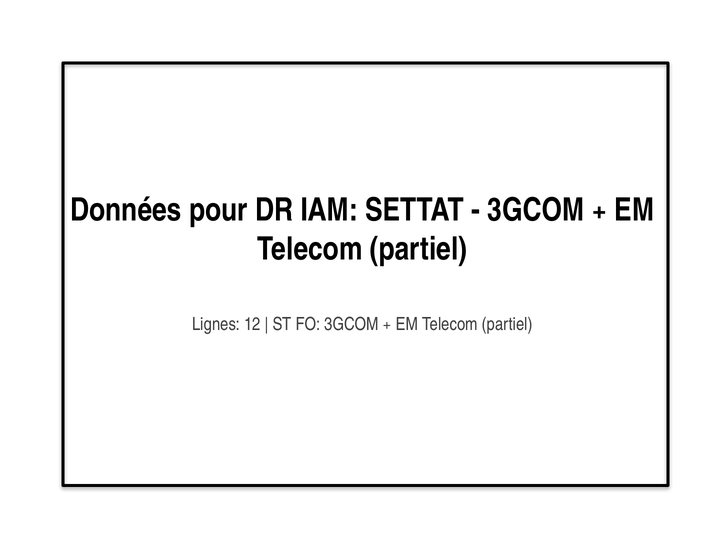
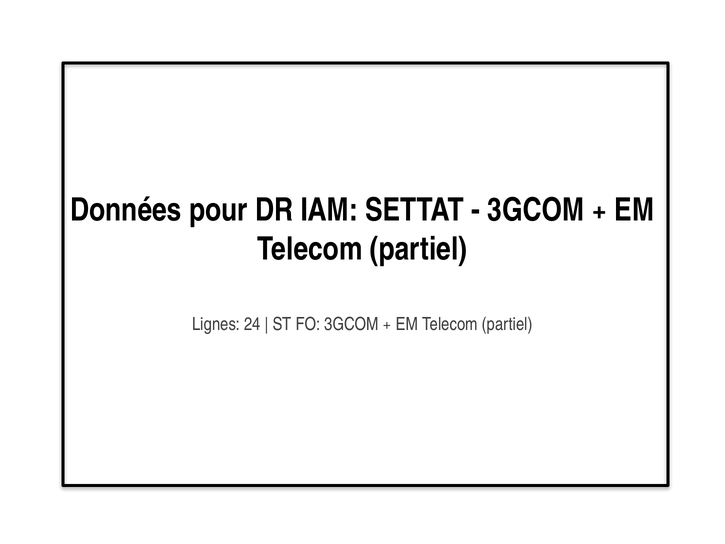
12: 12 -> 24 (252, 324)
